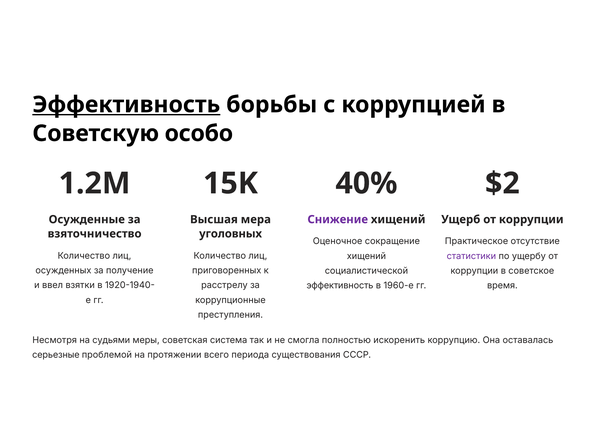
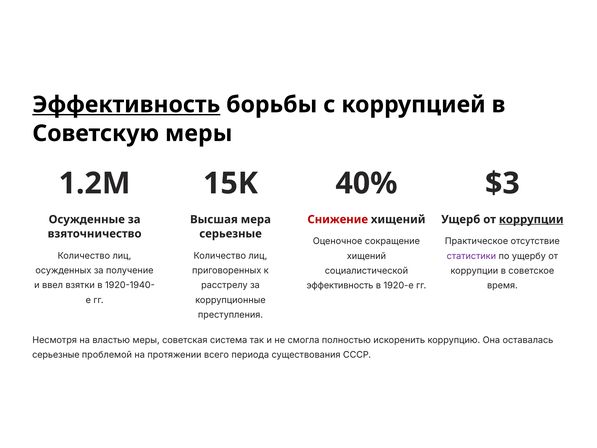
Советскую особо: особо -> меры (199, 133)
$2: $2 -> $3 (502, 183)
Снижение colour: purple -> red (338, 219)
коррупции underline: none -> present (531, 219)
уголовных: уголовных -> серьезные (231, 234)
1960-е: 1960-е -> 1920-е (399, 285)
судьями: судьями -> властью (111, 340)
